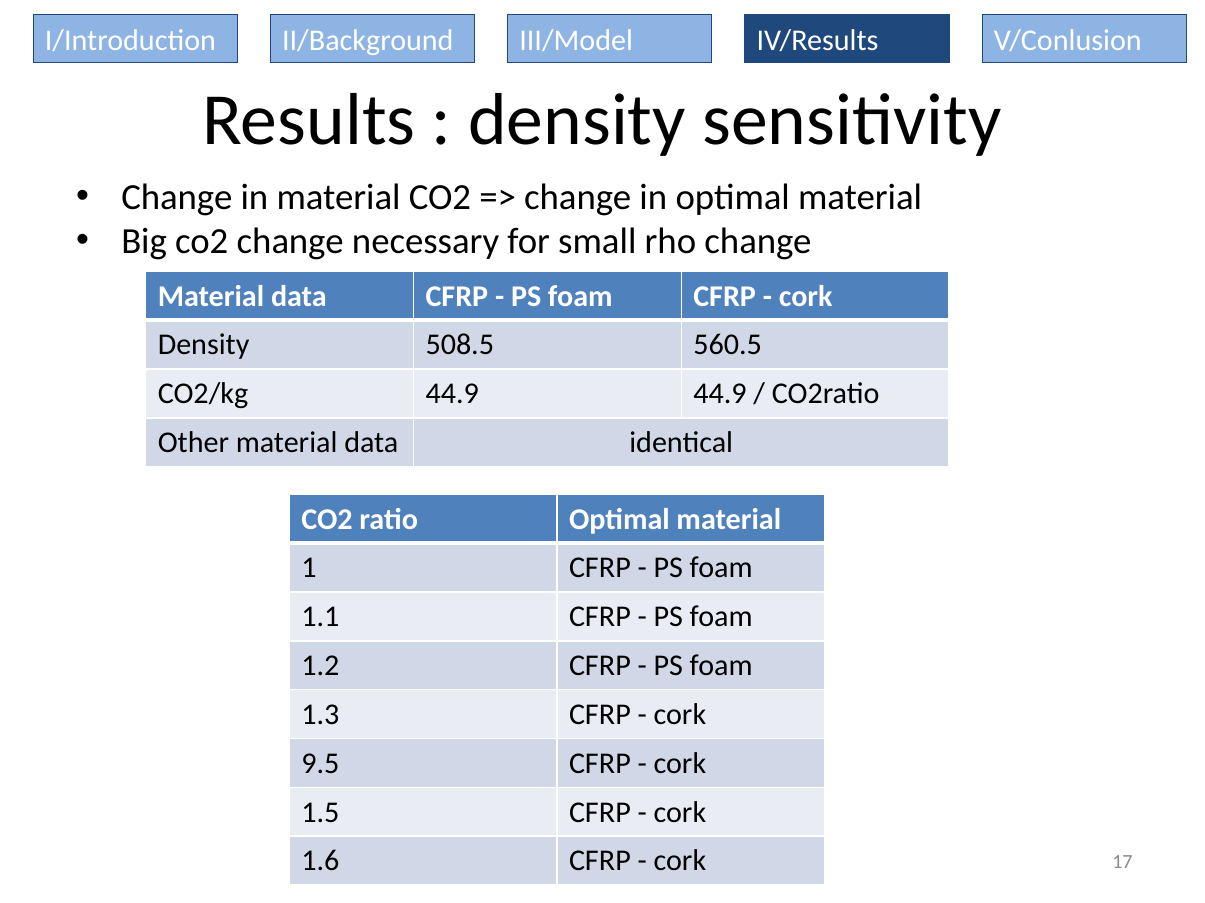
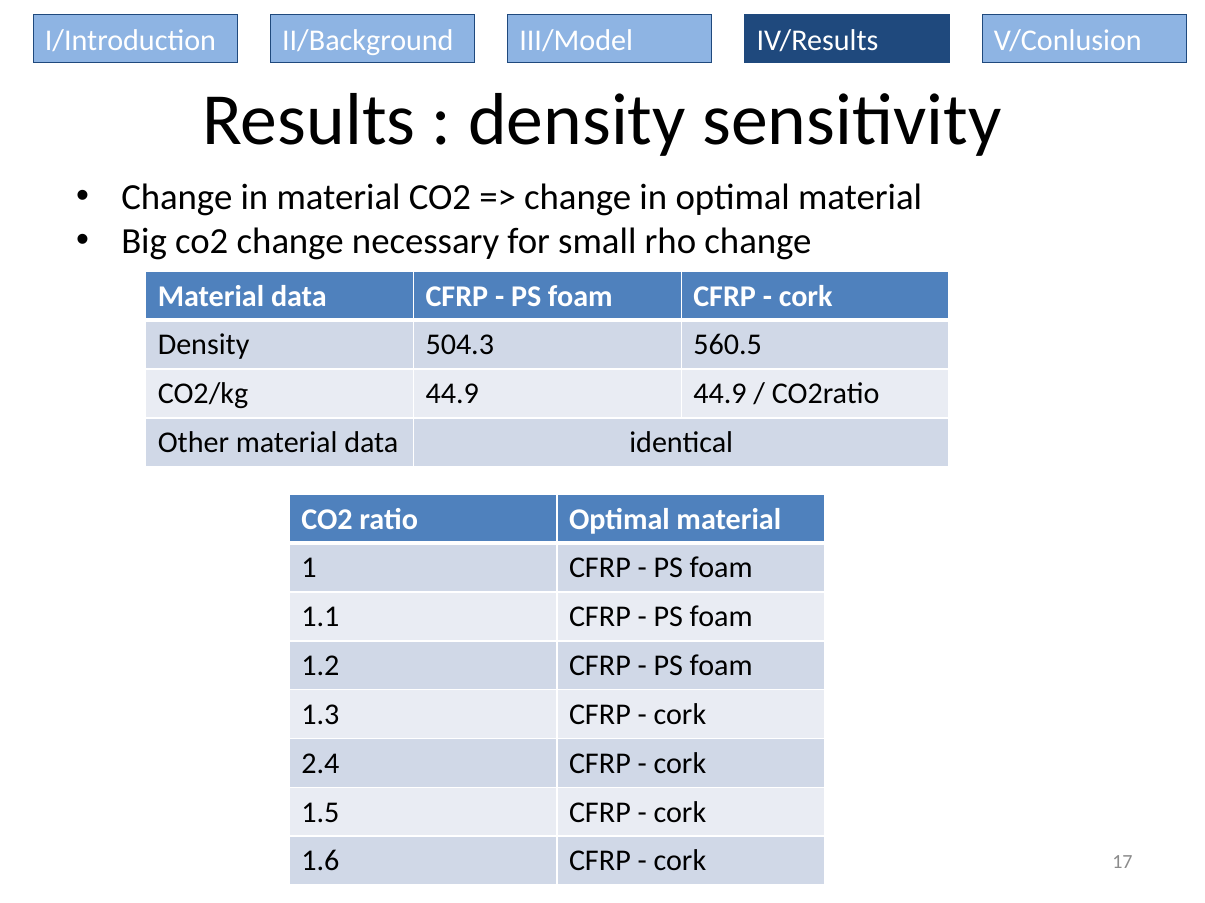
508.5: 508.5 -> 504.3 (460, 345)
9.5: 9.5 -> 2.4 (320, 764)
